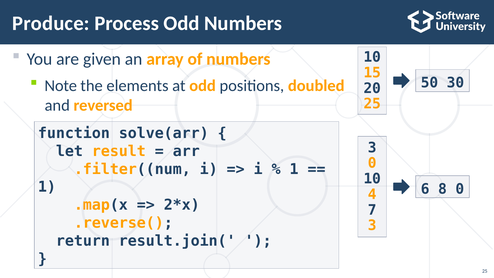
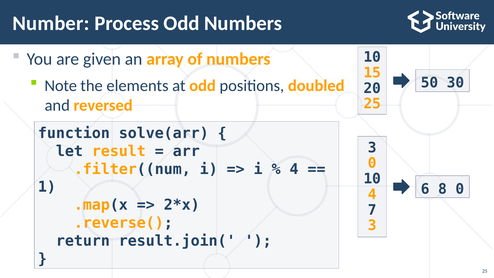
Produce: Produce -> Number (51, 23)
1: 1 -> 4 (294, 169)
